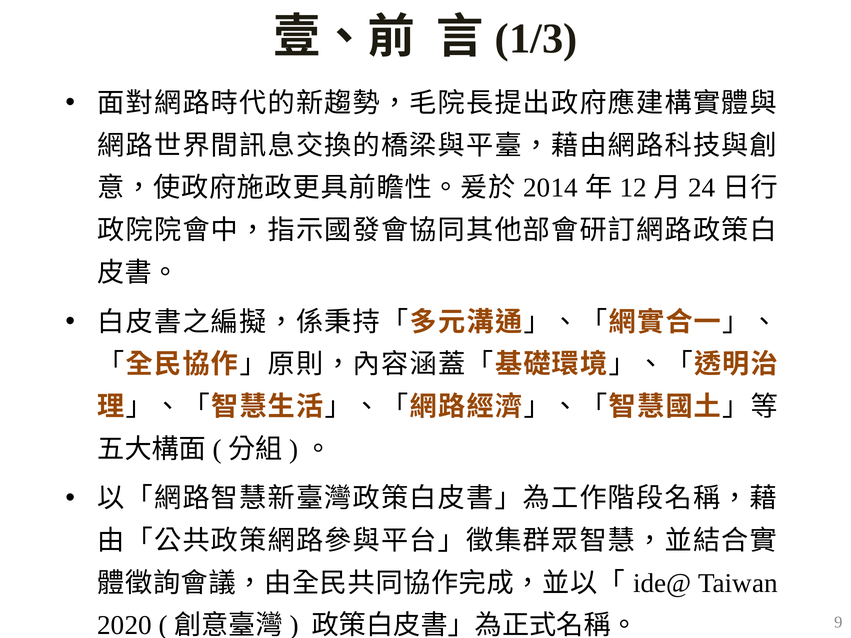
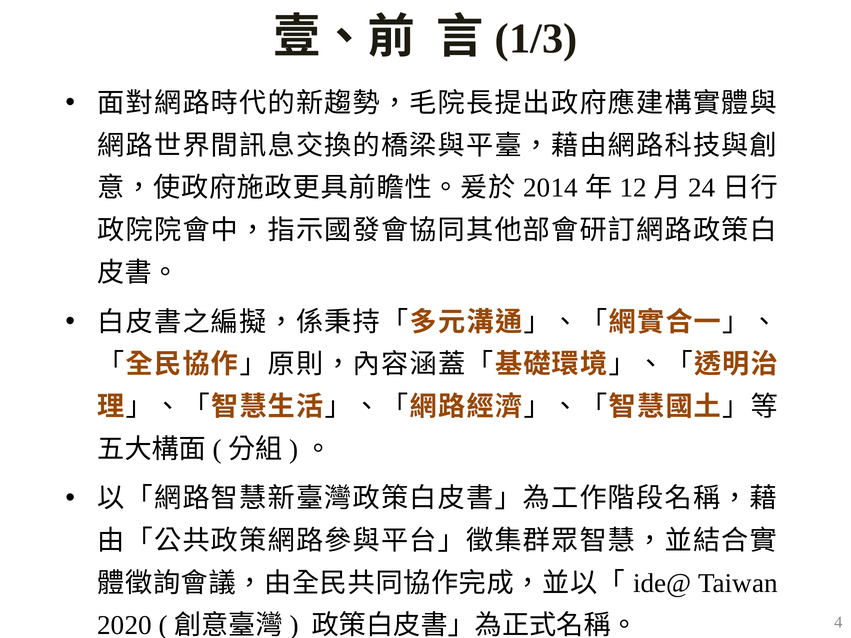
9: 9 -> 4 (838, 622)
